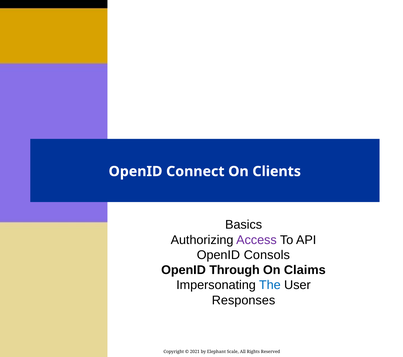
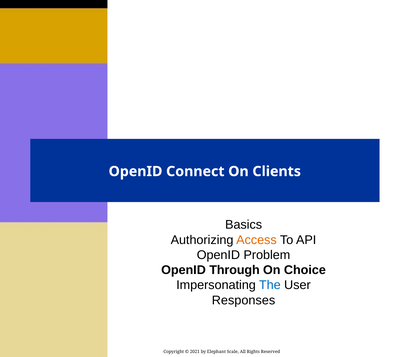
Access colour: purple -> orange (256, 240)
Consols: Consols -> Problem (267, 255)
Claims: Claims -> Choice (305, 270)
